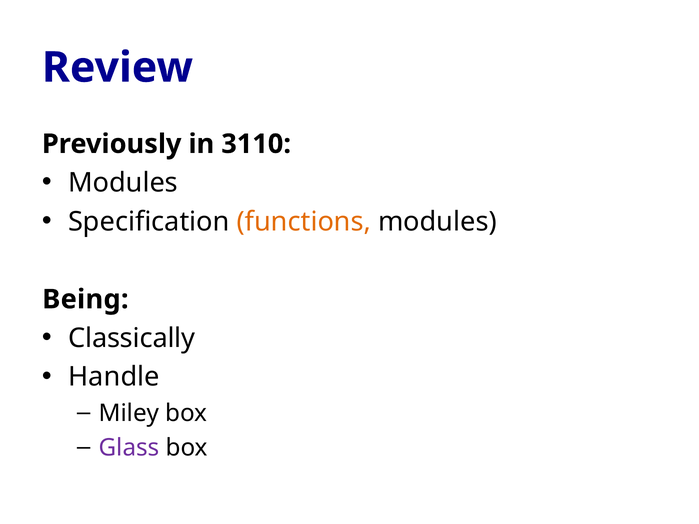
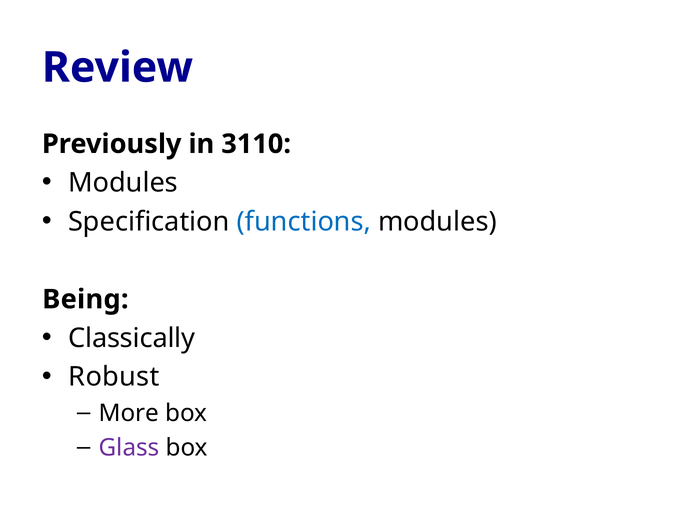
functions colour: orange -> blue (304, 222)
Handle: Handle -> Robust (114, 377)
Miley: Miley -> More (129, 413)
